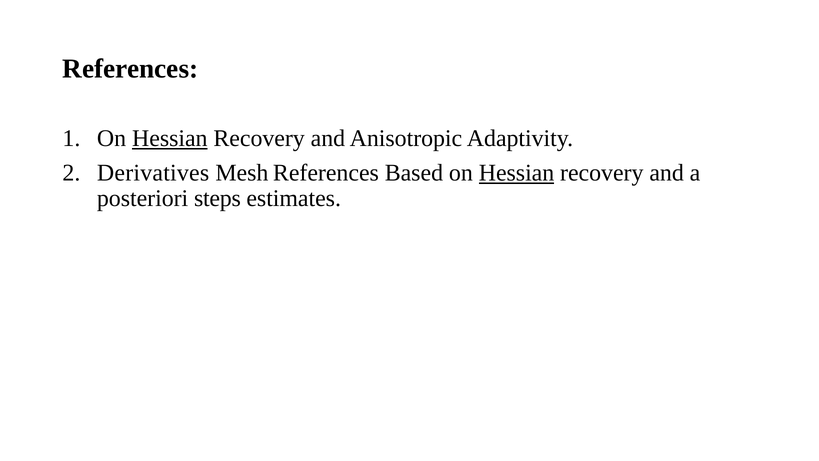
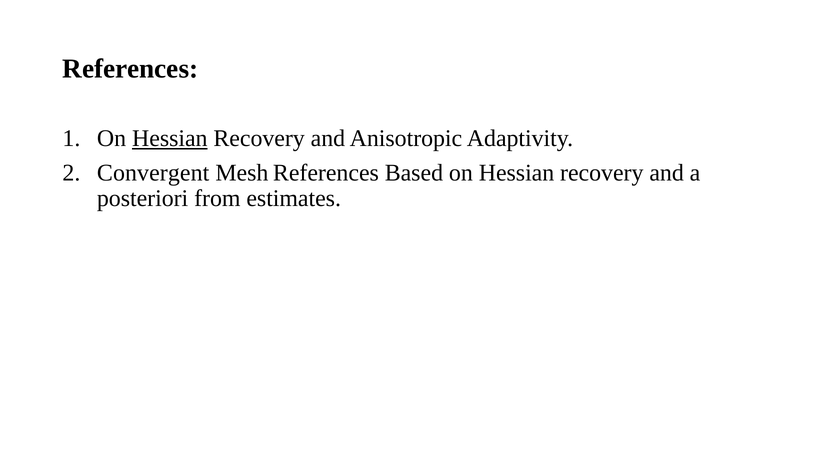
Derivatives: Derivatives -> Convergent (153, 173)
Hessian underline: present -> none (517, 173)
steps: steps -> from (217, 198)
